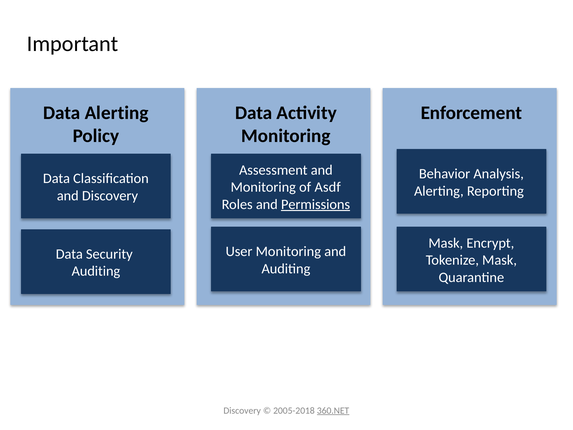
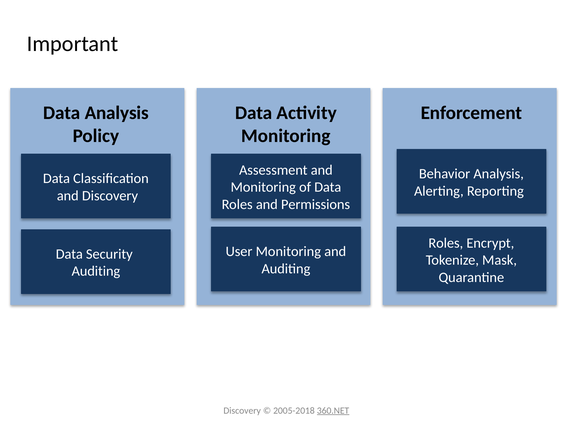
Data Alerting: Alerting -> Analysis (117, 113)
of Asdf: Asdf -> Data (328, 187)
Permissions underline: present -> none (316, 204)
Mask: Mask -> Roles (446, 243)
